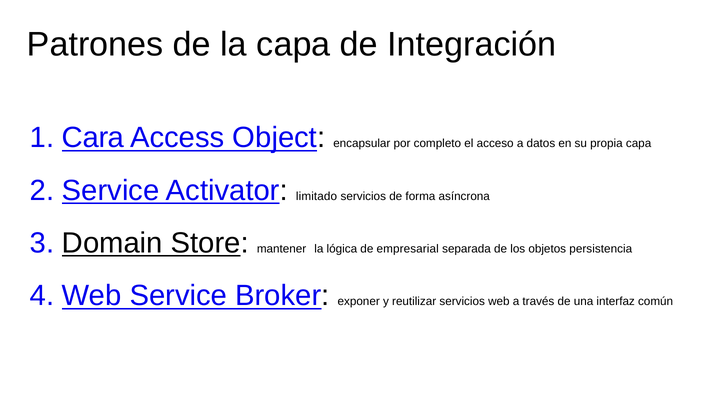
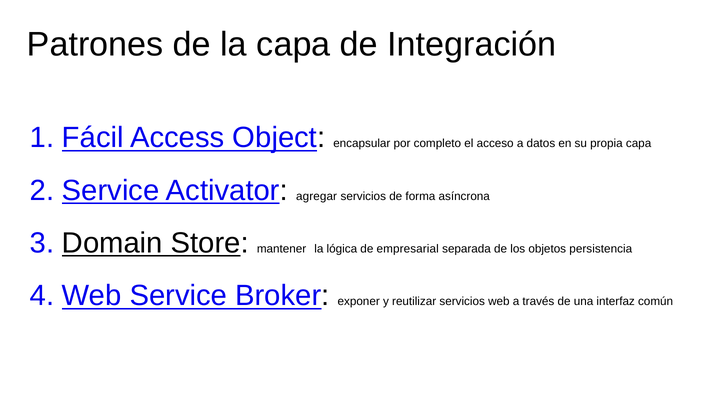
Cara: Cara -> Fácil (93, 138)
limitado: limitado -> agregar (317, 196)
